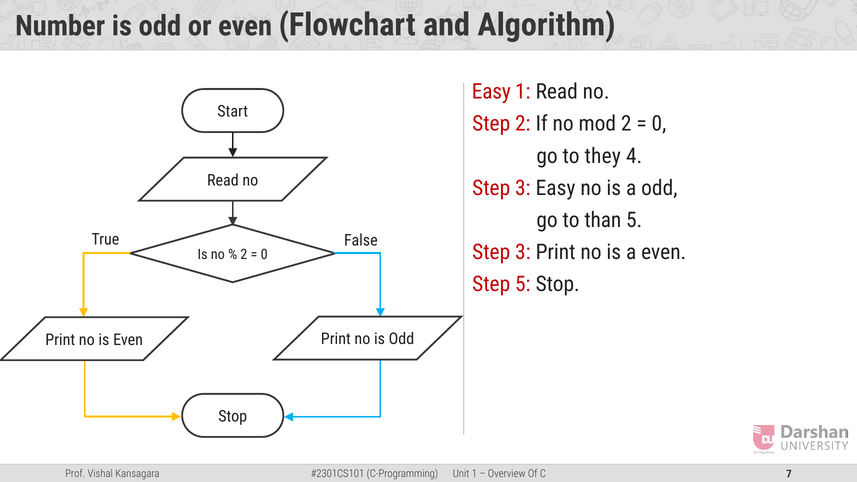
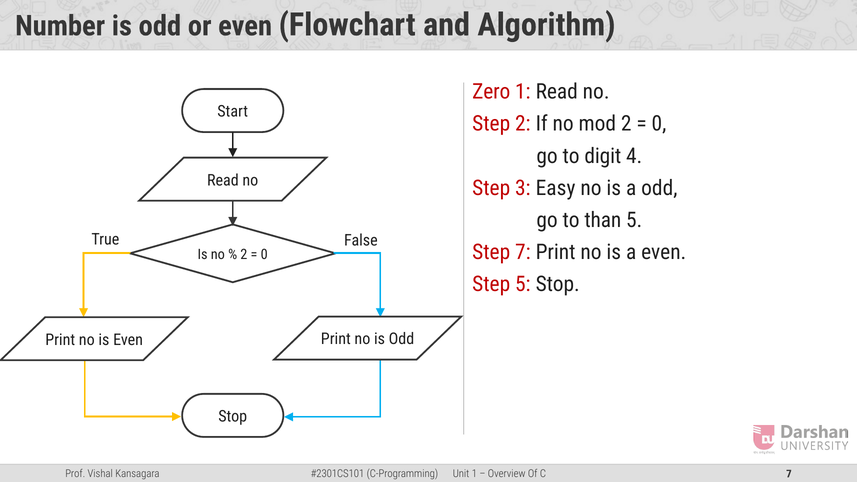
Easy: Easy -> Zero (491, 92)
they: they -> digit (603, 156)
3: 3 -> 7 (523, 252)
